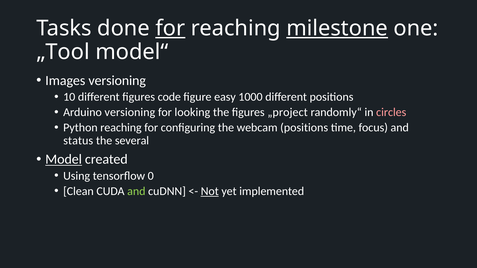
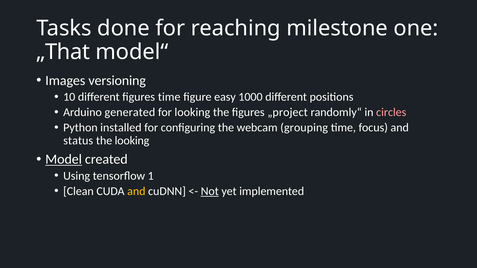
for underline: present -> none (170, 28)
milestone underline: present -> none (337, 28)
„Tool: „Tool -> „That (63, 52)
figures code: code -> time (169, 97)
Arduino versioning: versioning -> generated (130, 112)
Python reaching: reaching -> installed (121, 128)
webcam positions: positions -> grouping (304, 128)
the several: several -> looking (132, 141)
0: 0 -> 1 (151, 176)
and colour: light green -> yellow (136, 191)
